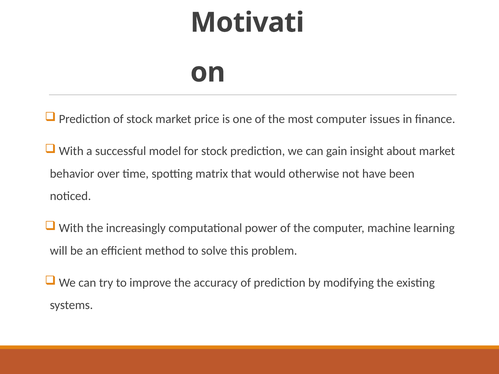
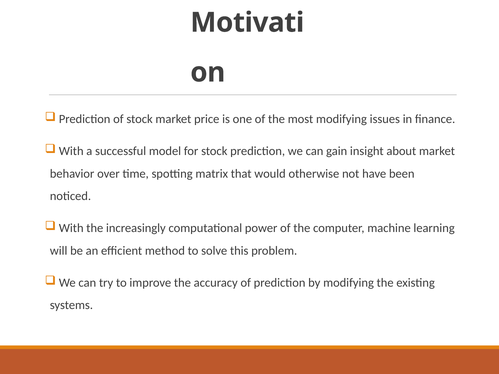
most computer: computer -> modifying (341, 119)
